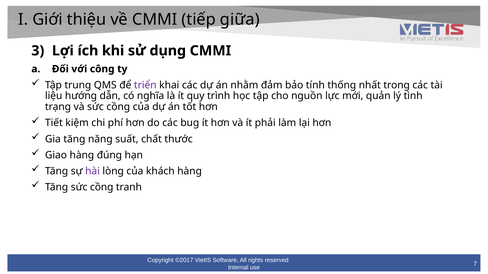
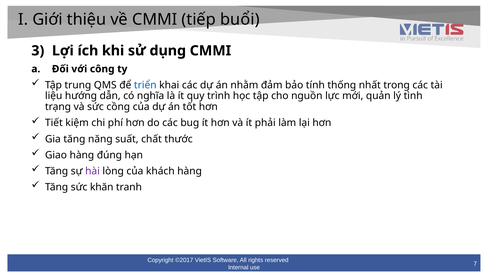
giữa: giữa -> buổi (240, 19)
triển colour: purple -> blue (145, 85)
Tăng sức cồng: cồng -> khăn (102, 187)
